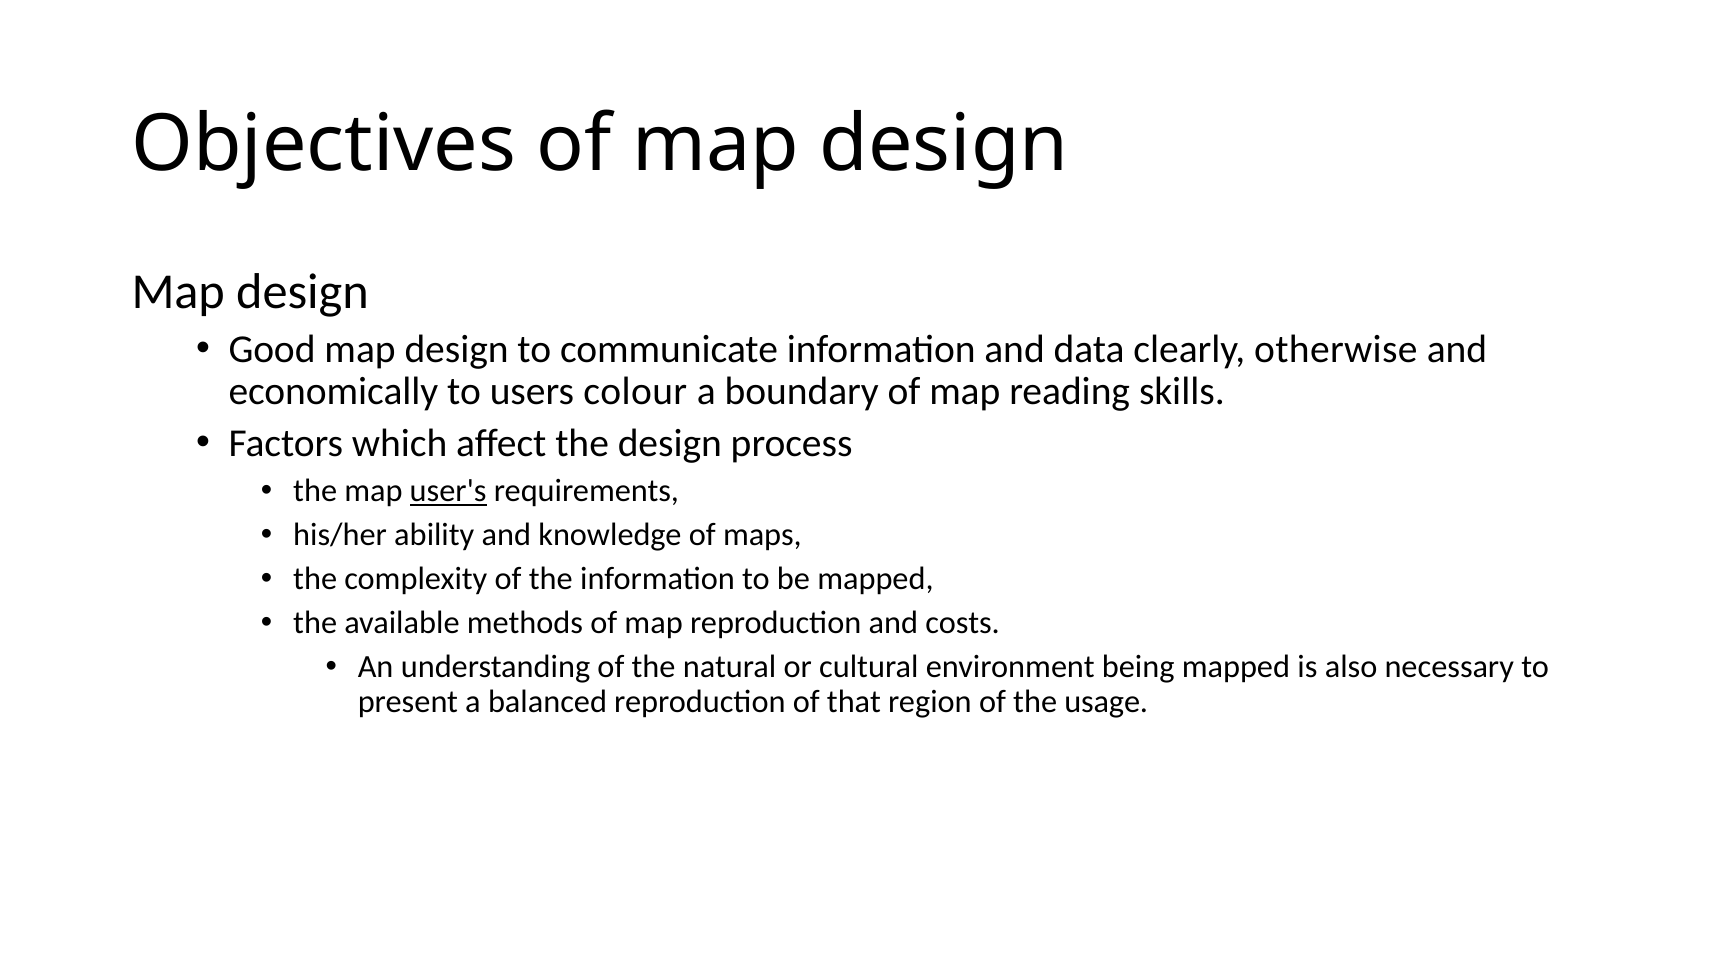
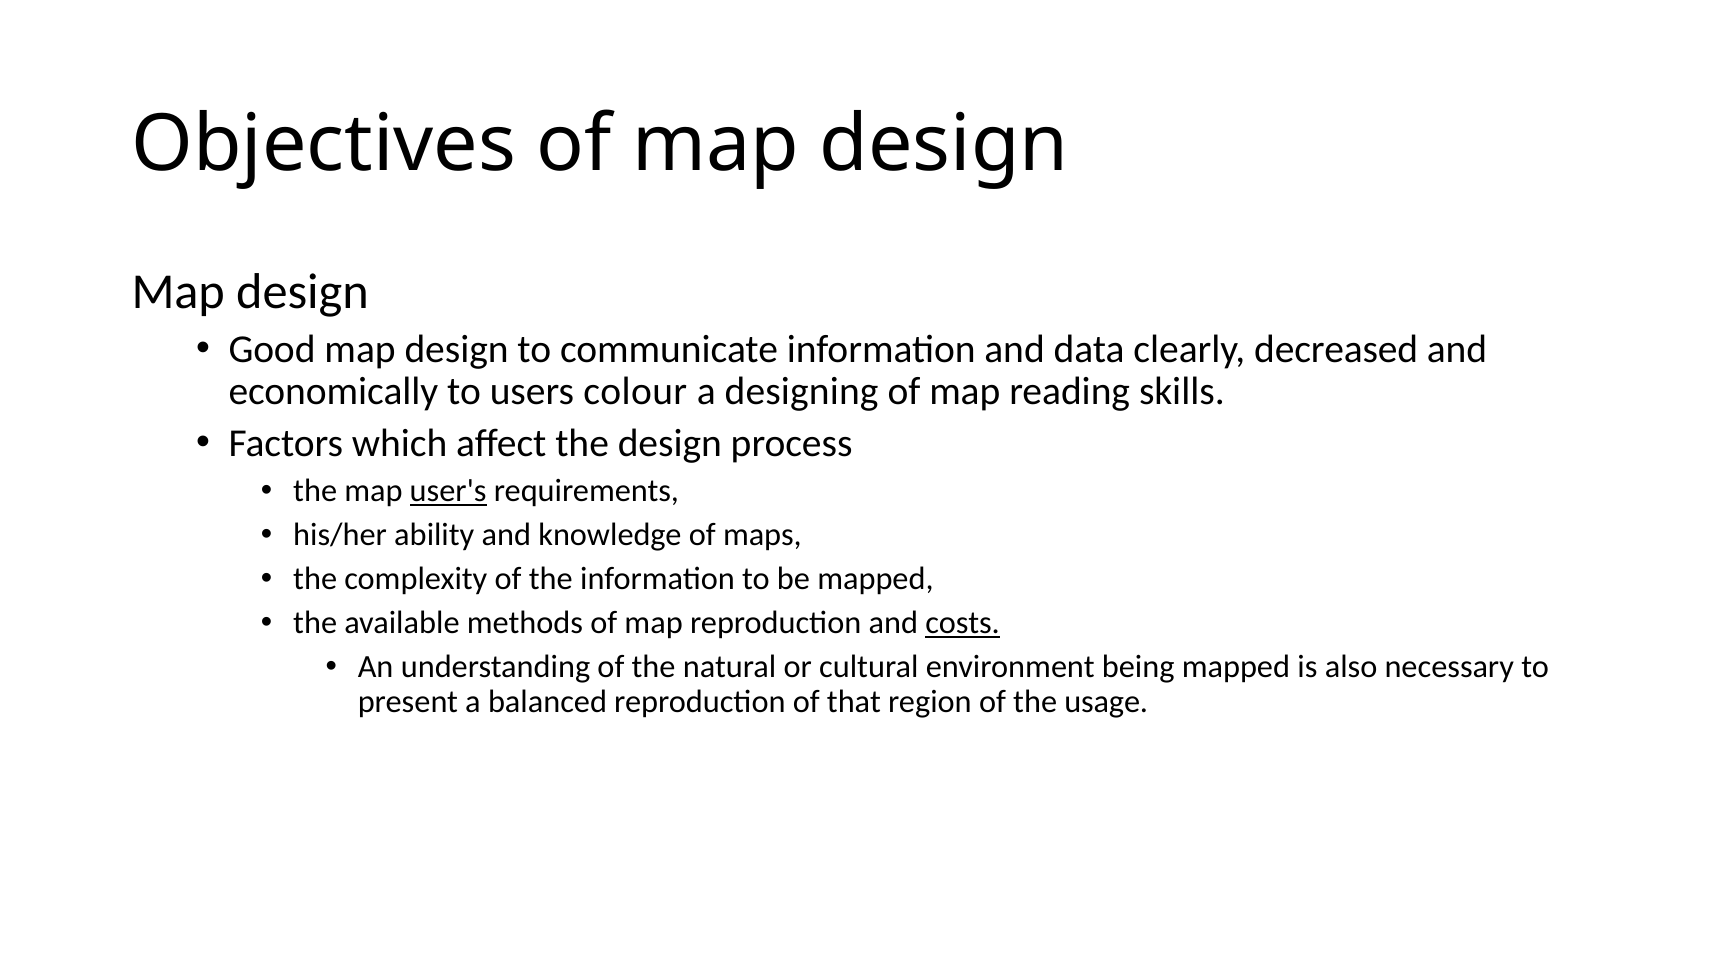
otherwise: otherwise -> decreased (1336, 349)
boundary: boundary -> designing (802, 392)
costs underline: none -> present (963, 623)
